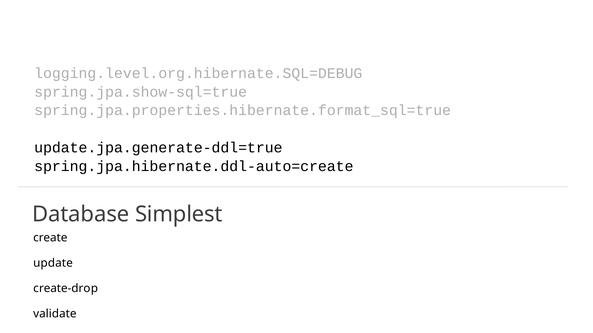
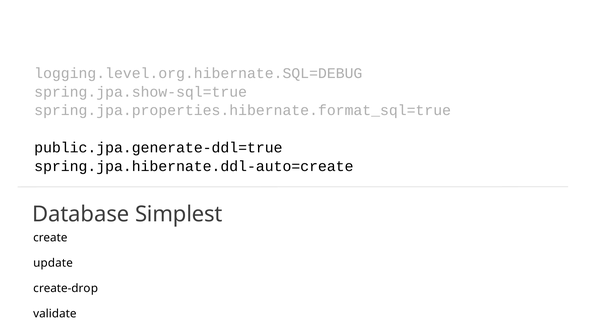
update.jpa.generate-ddl=true: update.jpa.generate-ddl=true -> public.jpa.generate-ddl=true (158, 148)
